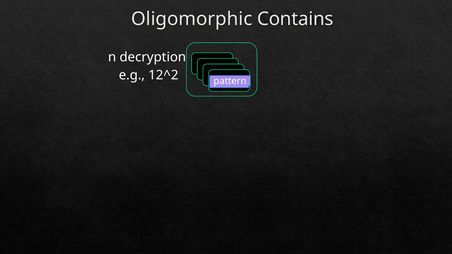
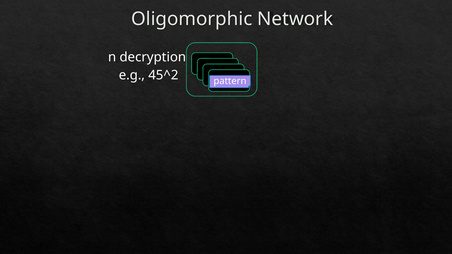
Contains: Contains -> Network (295, 19)
12^2: 12^2 -> 45^2 (163, 75)
